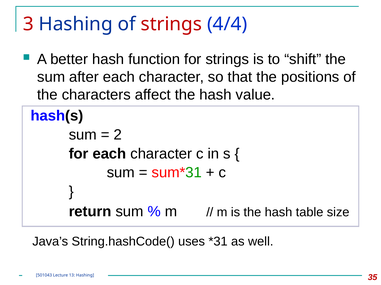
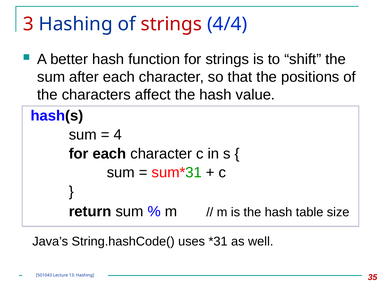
2: 2 -> 4 (118, 135)
